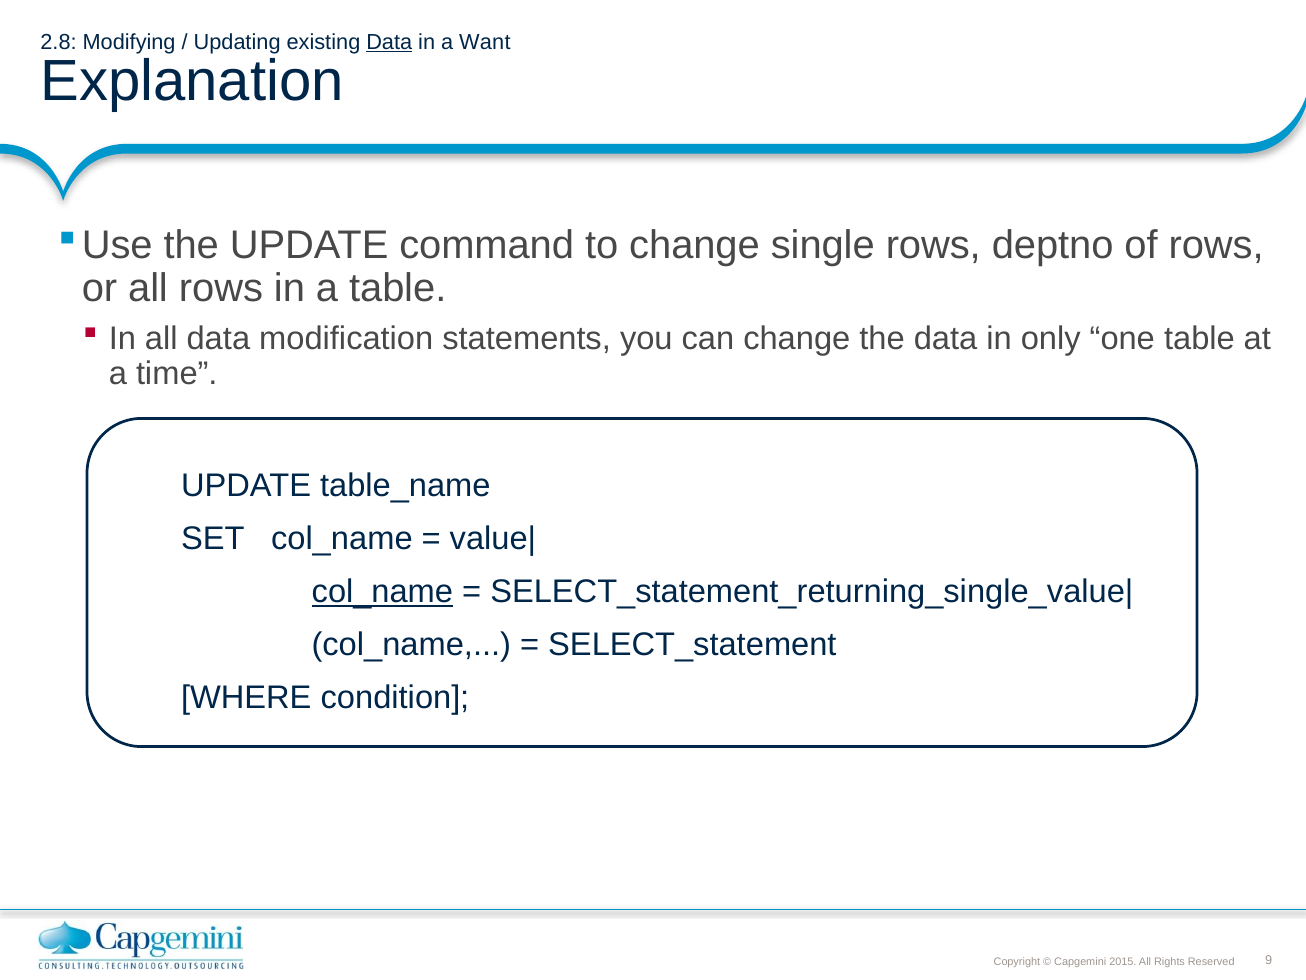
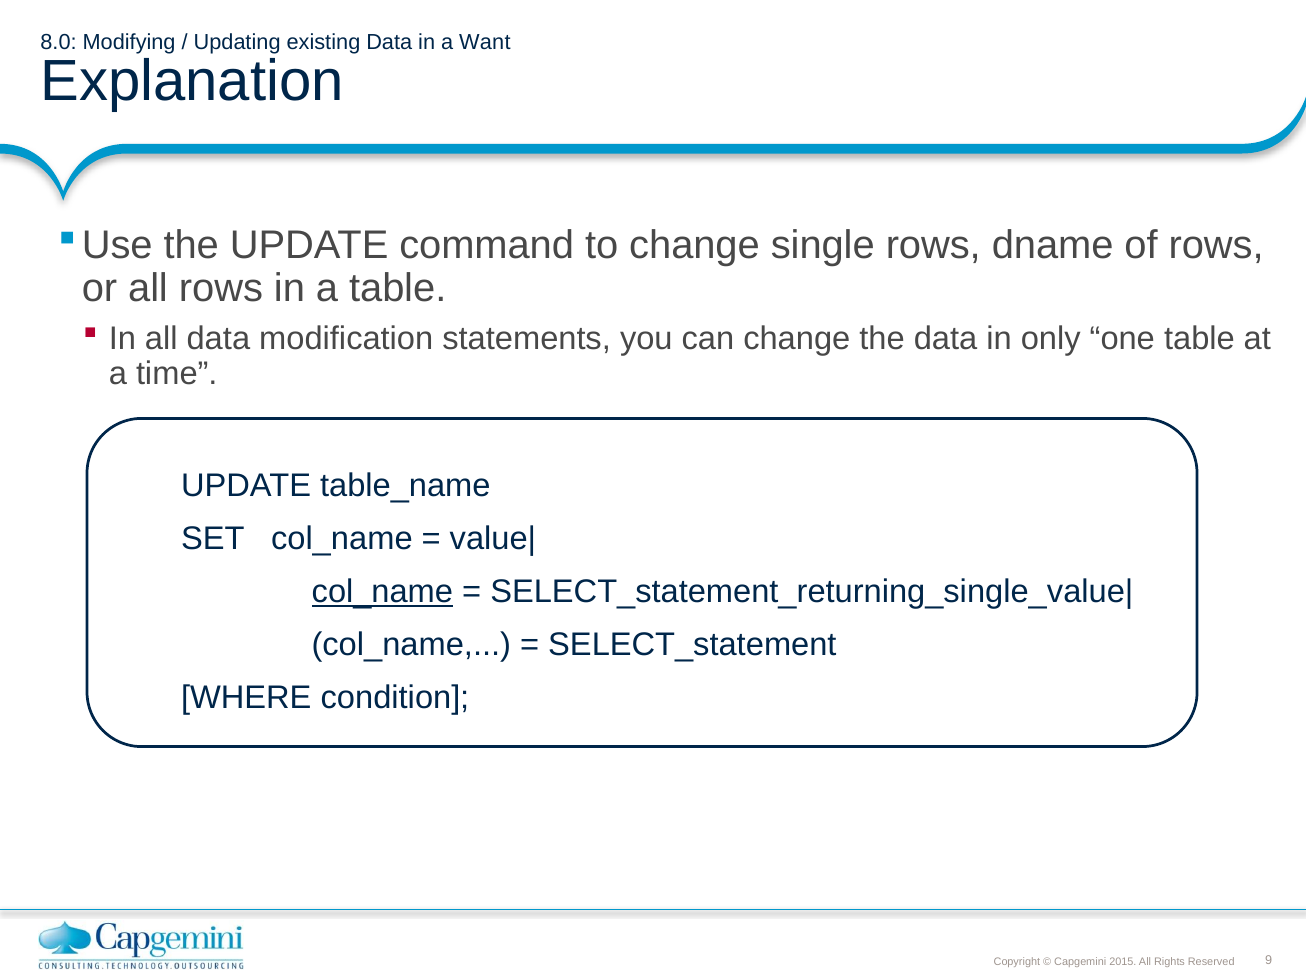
2.8: 2.8 -> 8.0 (59, 42)
Data underline: present -> none (389, 42)
deptno: deptno -> dname (1053, 245)
